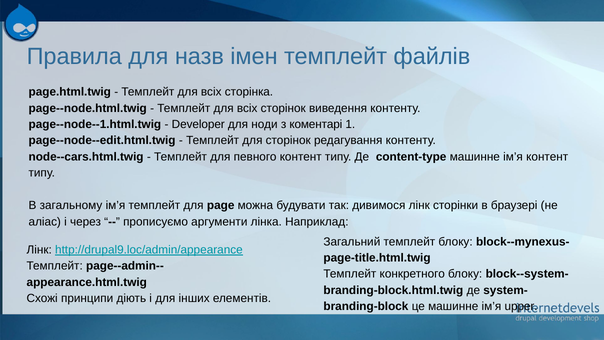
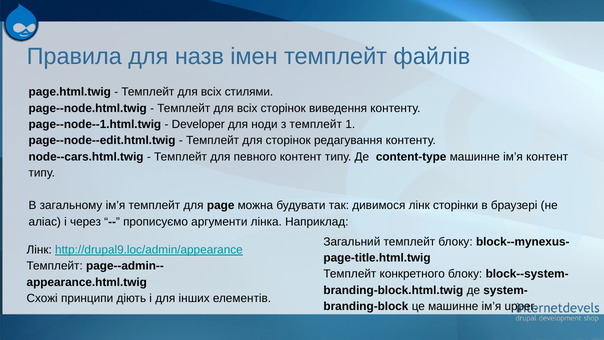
сторінка: сторінка -> стилями (249, 92)
з коментарі: коментарі -> темплейт (316, 124)
